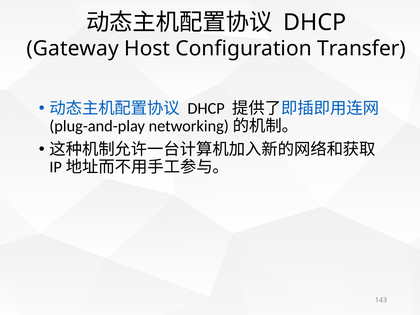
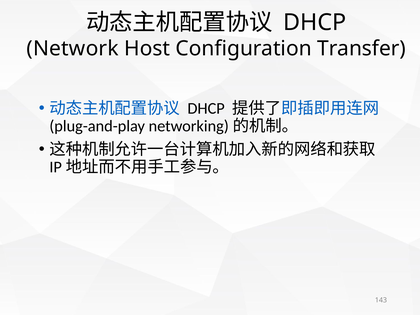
Gateway: Gateway -> Network (73, 48)
